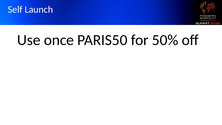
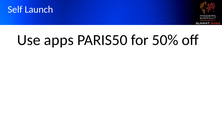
once: once -> apps (59, 40)
